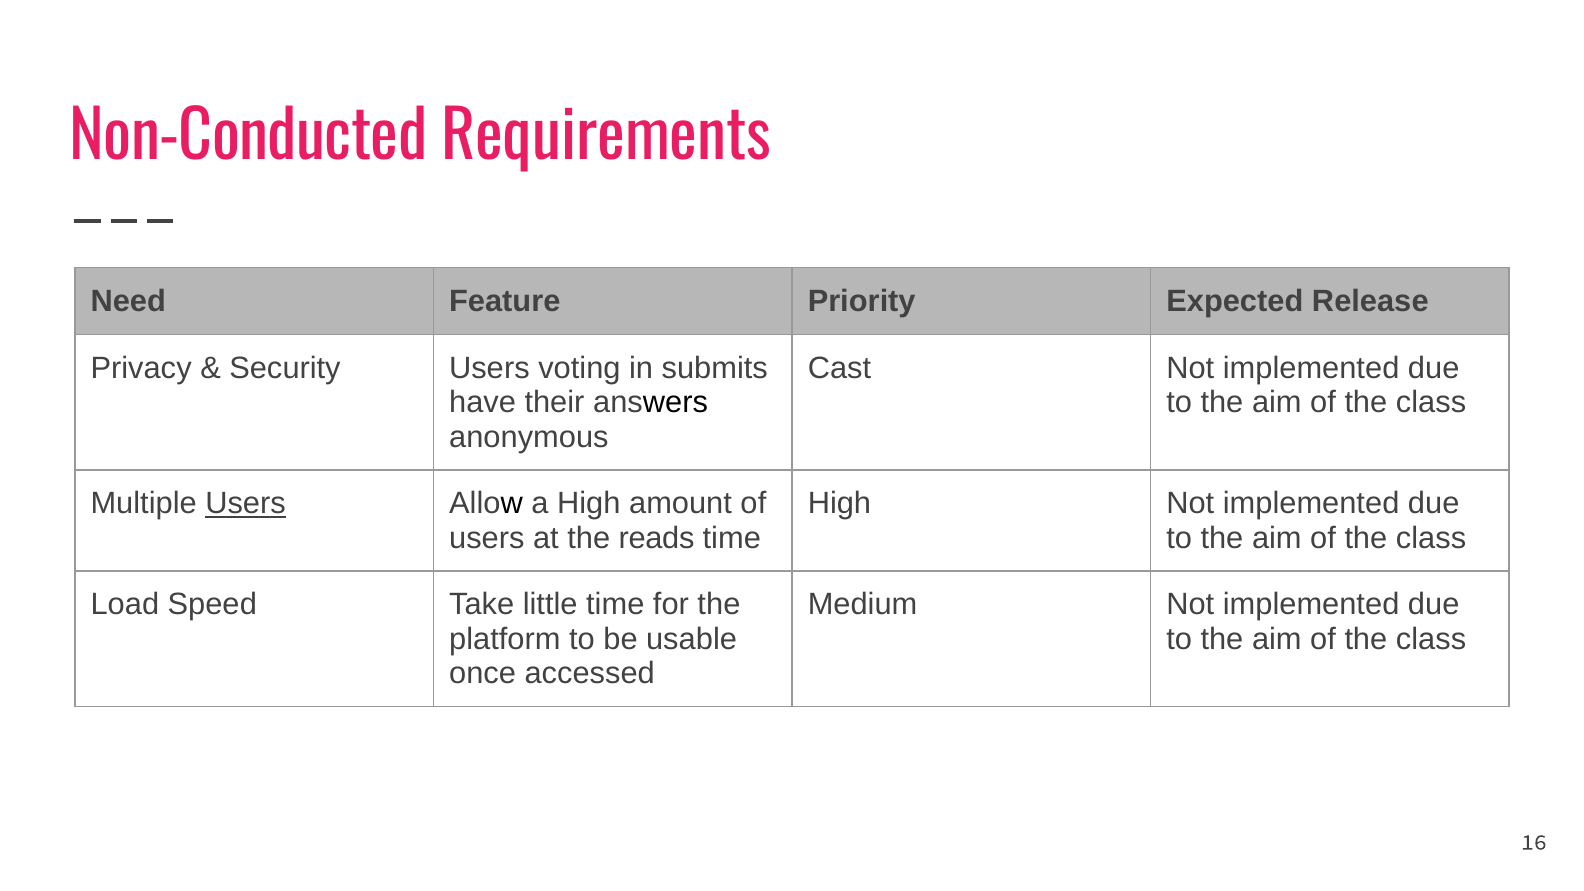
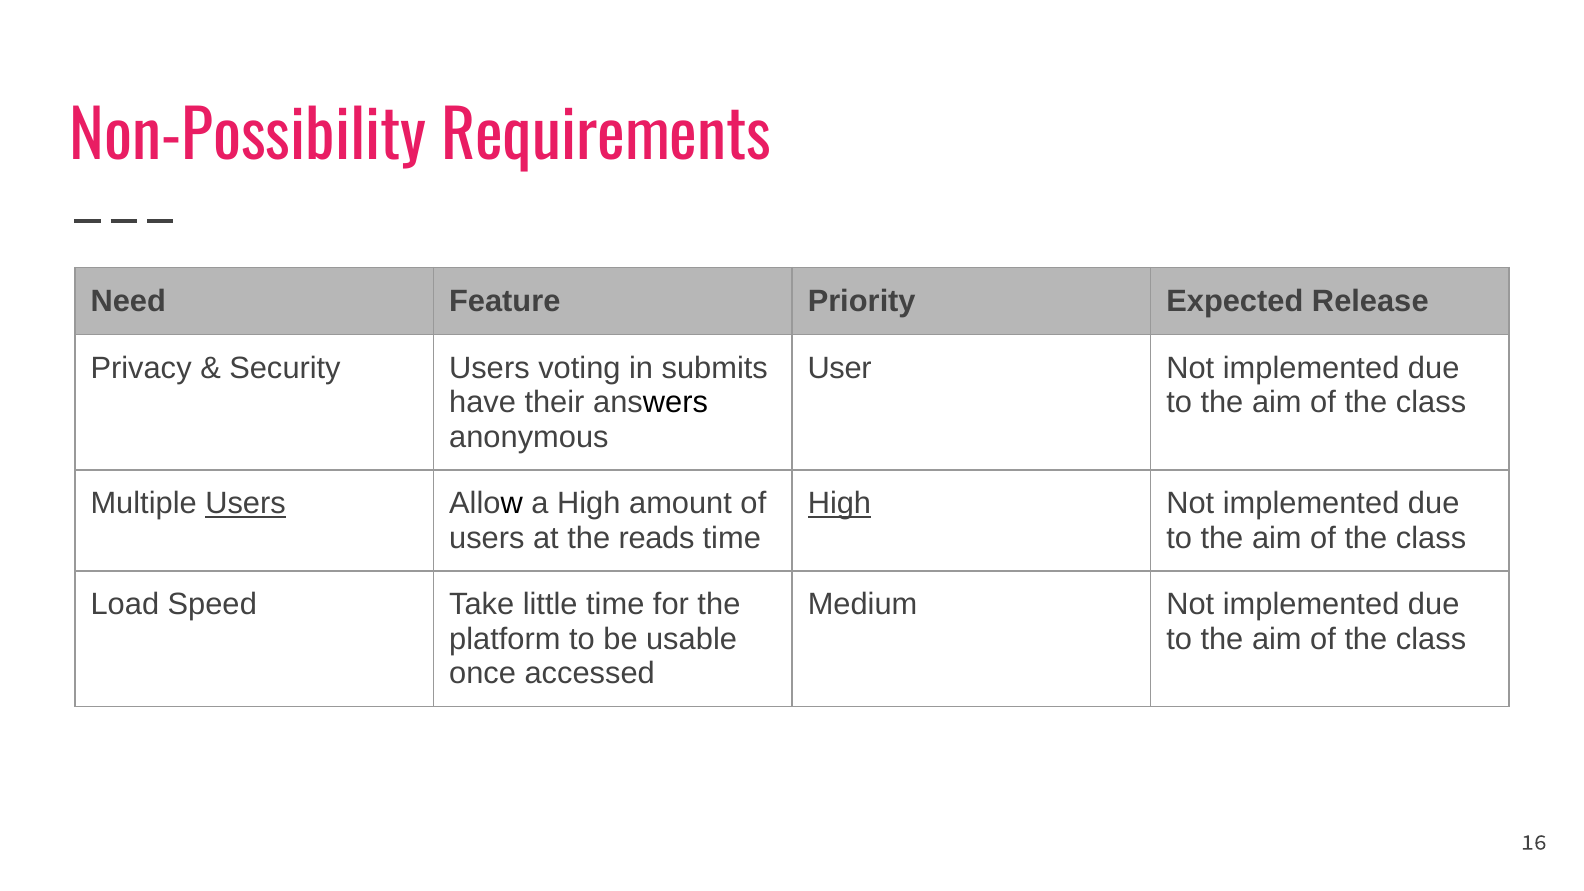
Non-Conducted: Non-Conducted -> Non-Possibility (248, 137)
Cast: Cast -> User (840, 368)
High underline: none -> present (839, 504)
